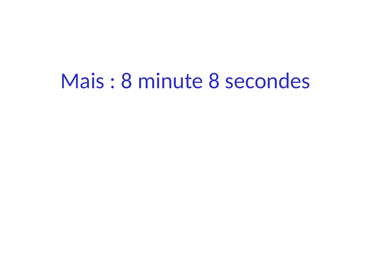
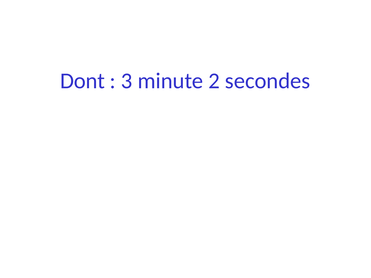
Mais: Mais -> Dont (83, 81)
8: 8 -> 3 (127, 81)
minute 8: 8 -> 2 (214, 81)
